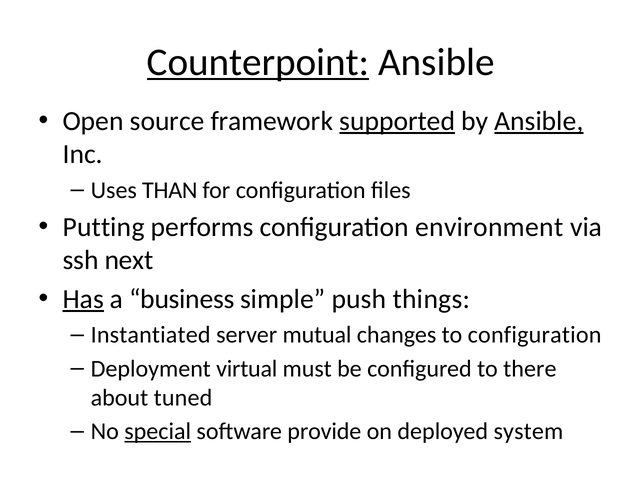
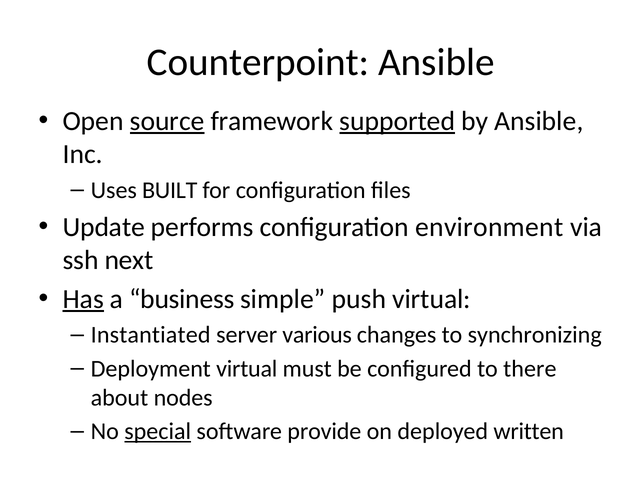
Counterpoint underline: present -> none (258, 62)
source underline: none -> present (167, 121)
Ansible underline: present -> none (539, 121)
THAN: THAN -> BUILT (170, 190)
Putting: Putting -> Update (104, 227)
push things: things -> virtual (432, 299)
mutual: mutual -> various (317, 335)
to configuration: configuration -> synchronizing (535, 335)
tuned: tuned -> nodes (183, 398)
system: system -> written (529, 432)
